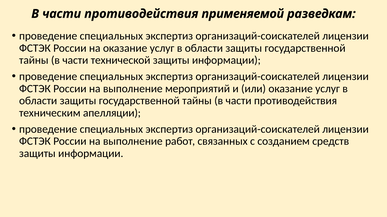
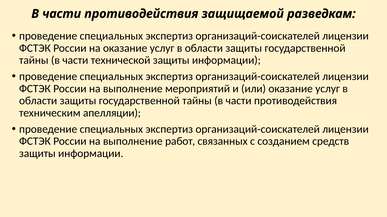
применяемой: применяемой -> защищаемой (243, 14)
